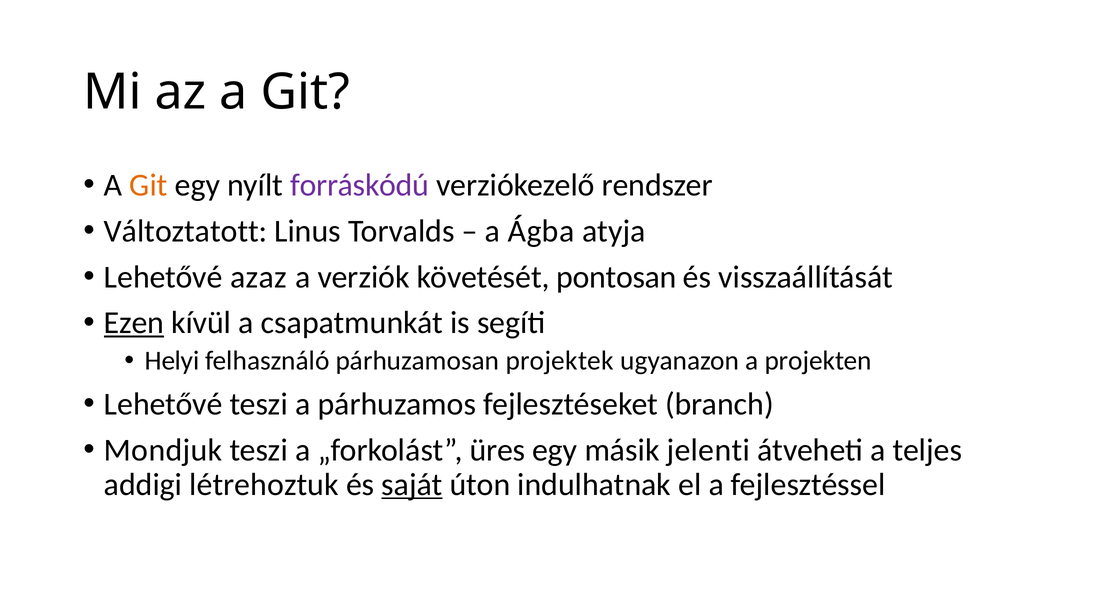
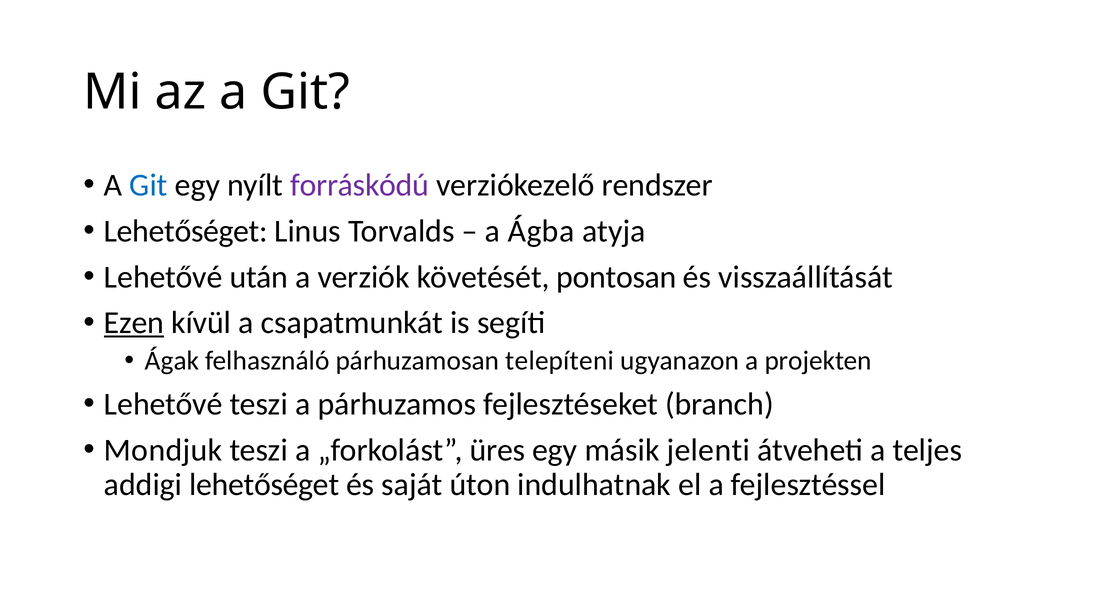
Git colour: orange -> blue (148, 185)
Változtatott: Változtatott -> Lehetőséget (186, 231)
azaz: azaz -> után (259, 277)
Helyi: Helyi -> Ágak (172, 360)
projektek: projektek -> telepíteni (560, 360)
addigi létrehoztuk: létrehoztuk -> lehetőséget (264, 484)
saját underline: present -> none (412, 484)
